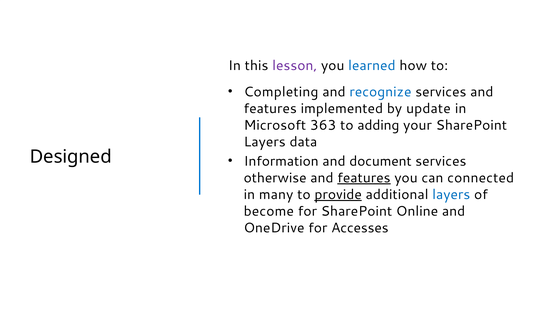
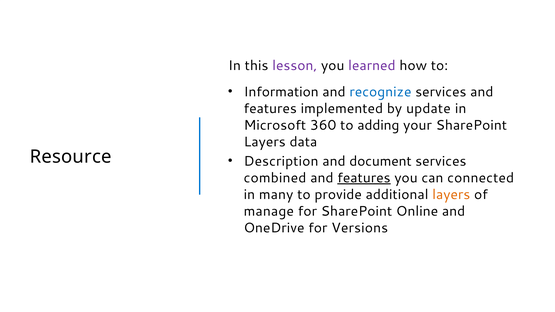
learned colour: blue -> purple (372, 66)
Completing: Completing -> Information (281, 92)
363: 363 -> 360 (323, 125)
Designed: Designed -> Resource (71, 157)
Information: Information -> Description (281, 161)
otherwise: otherwise -> combined (275, 178)
provide underline: present -> none (338, 195)
layers colour: blue -> orange (451, 195)
become: become -> manage (269, 211)
Accesses: Accesses -> Versions (360, 228)
